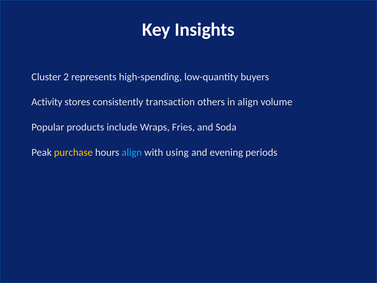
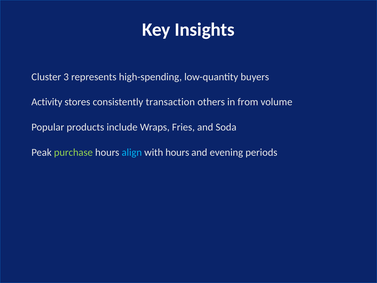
2: 2 -> 3 (66, 77)
in align: align -> from (248, 102)
purchase colour: yellow -> light green (73, 152)
with using: using -> hours (177, 152)
